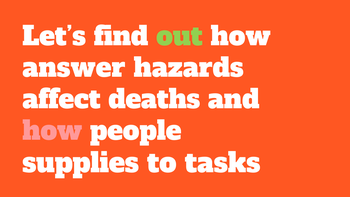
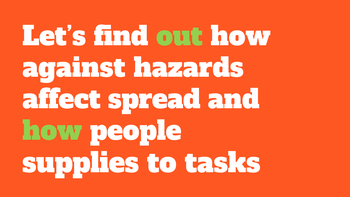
answer: answer -> against (74, 68)
deaths: deaths -> spread (154, 100)
how colour: pink -> light green (52, 131)
